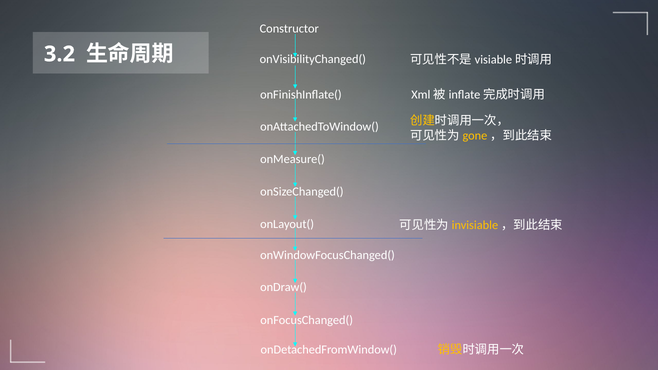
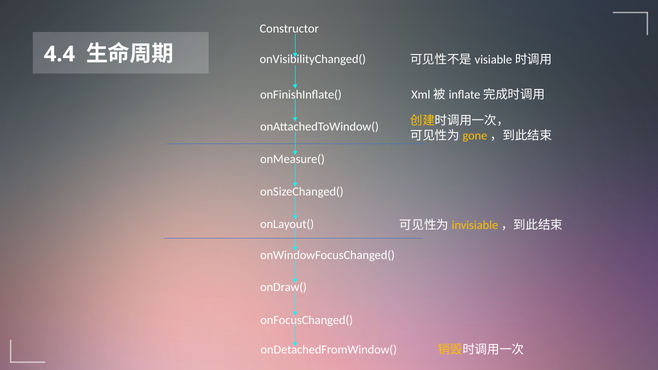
3.2: 3.2 -> 4.4 (59, 54)
